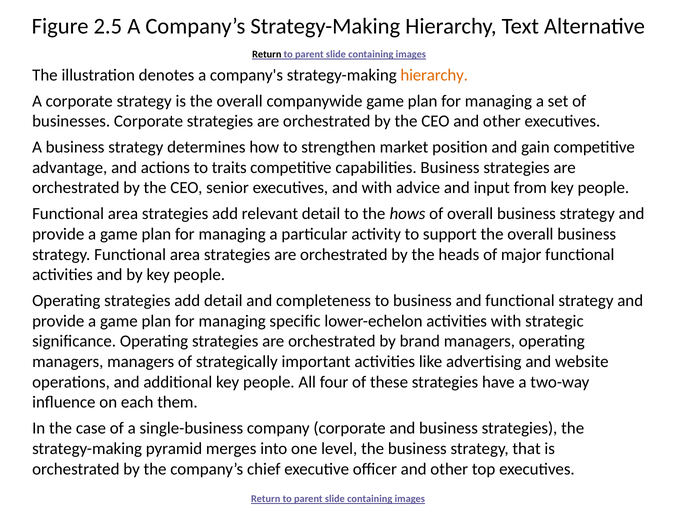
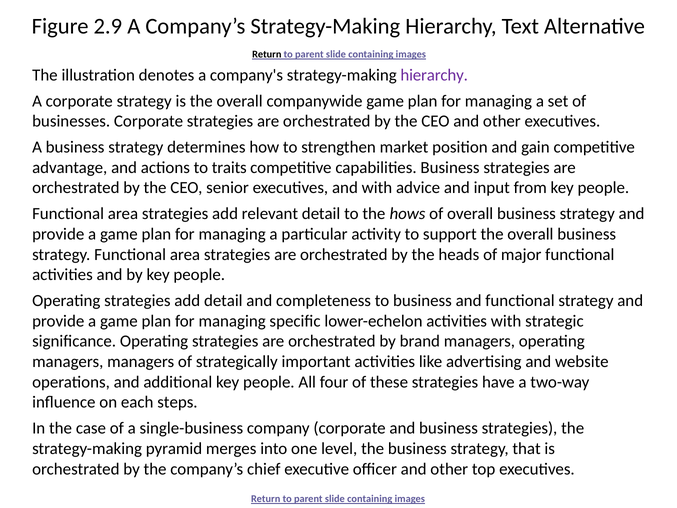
2.5: 2.5 -> 2.9 (108, 26)
hierarchy colour: orange -> purple (434, 75)
them: them -> steps (177, 402)
